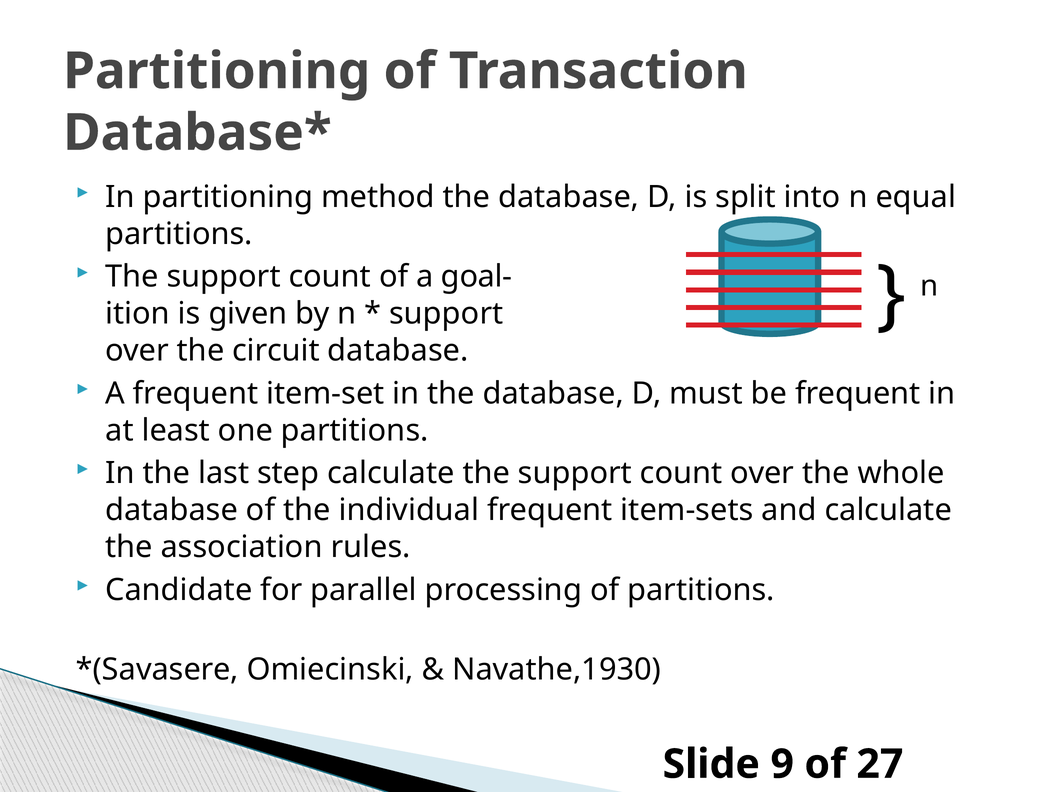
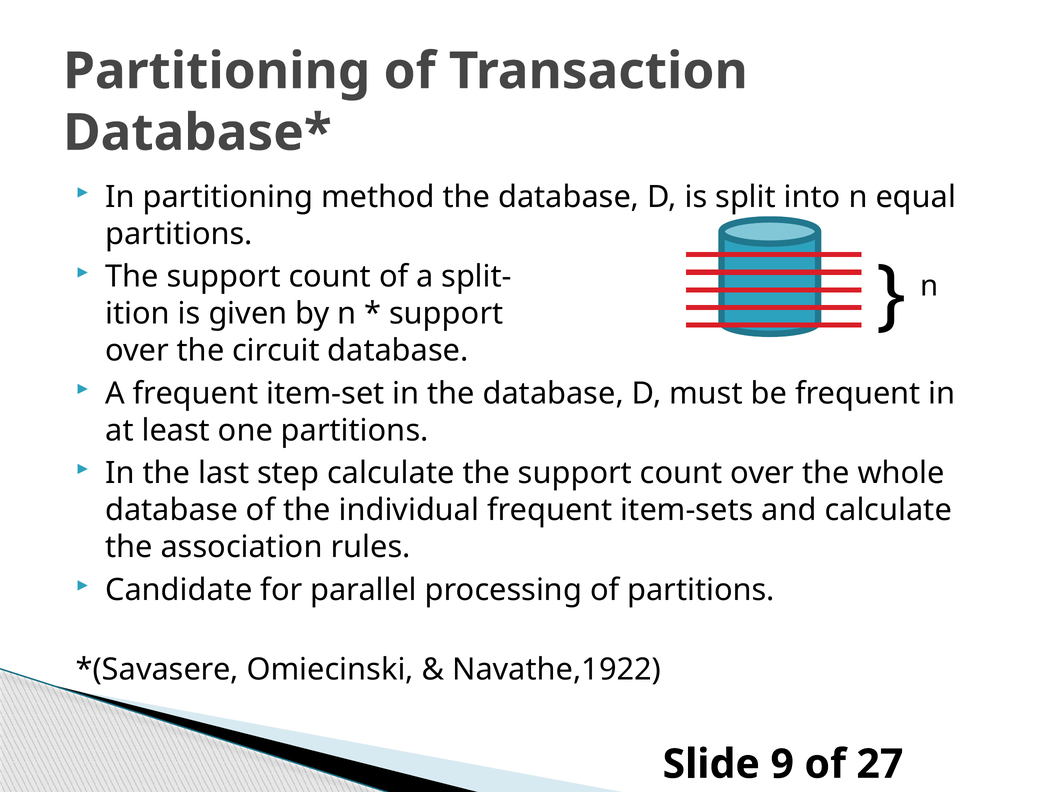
goal-: goal- -> split- (477, 276)
Navathe,1930: Navathe,1930 -> Navathe,1922 (557, 669)
